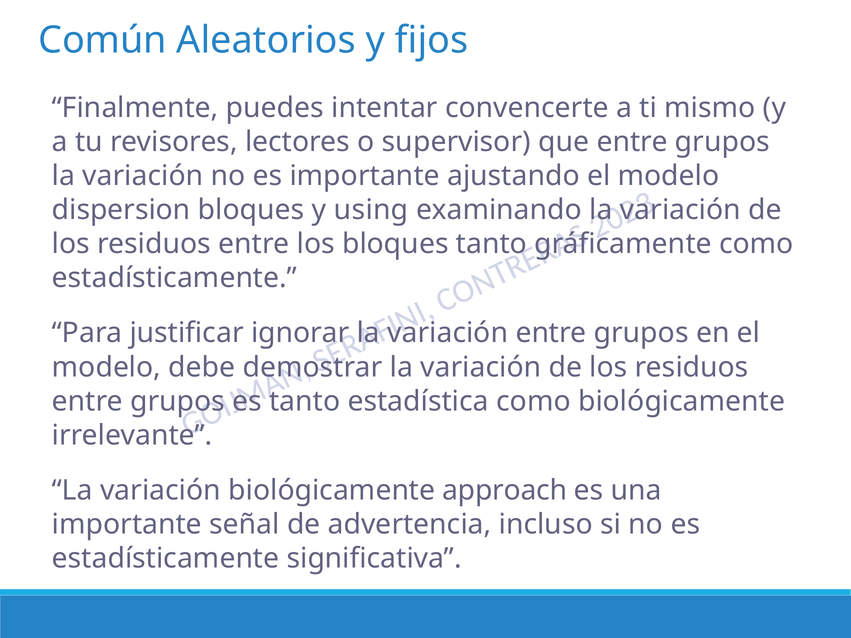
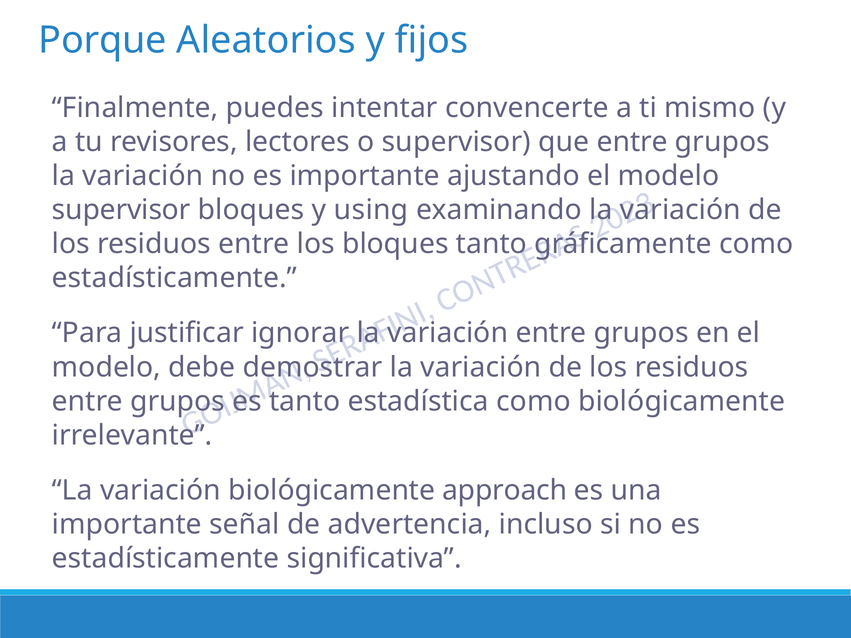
Común: Común -> Porque (103, 40)
dispersion: dispersion -> supervisor (121, 210)
